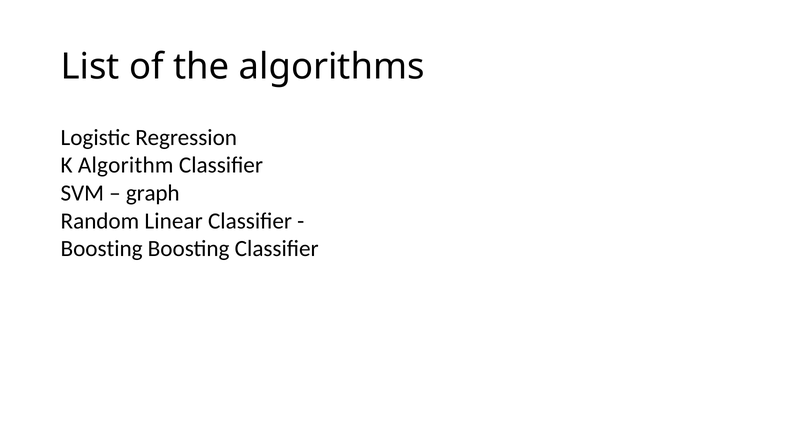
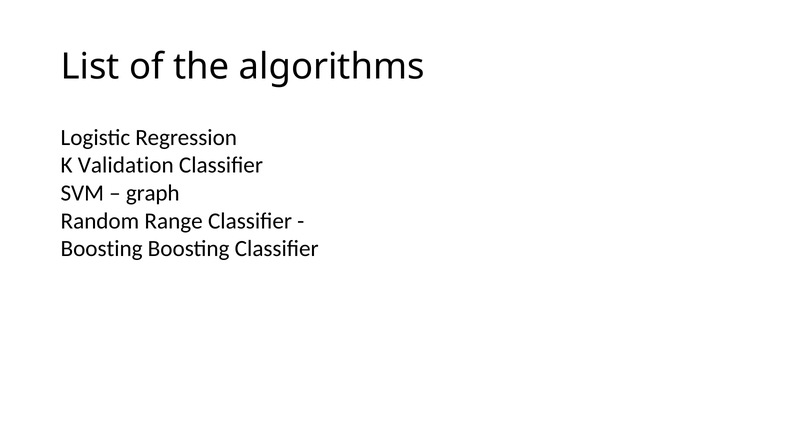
Algorithm: Algorithm -> Validation (126, 165)
Linear: Linear -> Range (174, 221)
